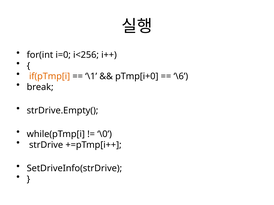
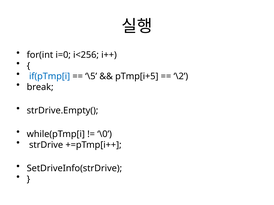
if(pTmp[i colour: orange -> blue (50, 76)
\1: \1 -> \5 (91, 76)
pTmp[i+0: pTmp[i+0 -> pTmp[i+5 (137, 76)
\6: \6 -> \2 (181, 76)
